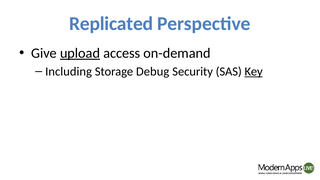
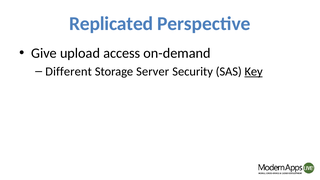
upload underline: present -> none (80, 53)
Including: Including -> Different (69, 72)
Debug: Debug -> Server (153, 72)
